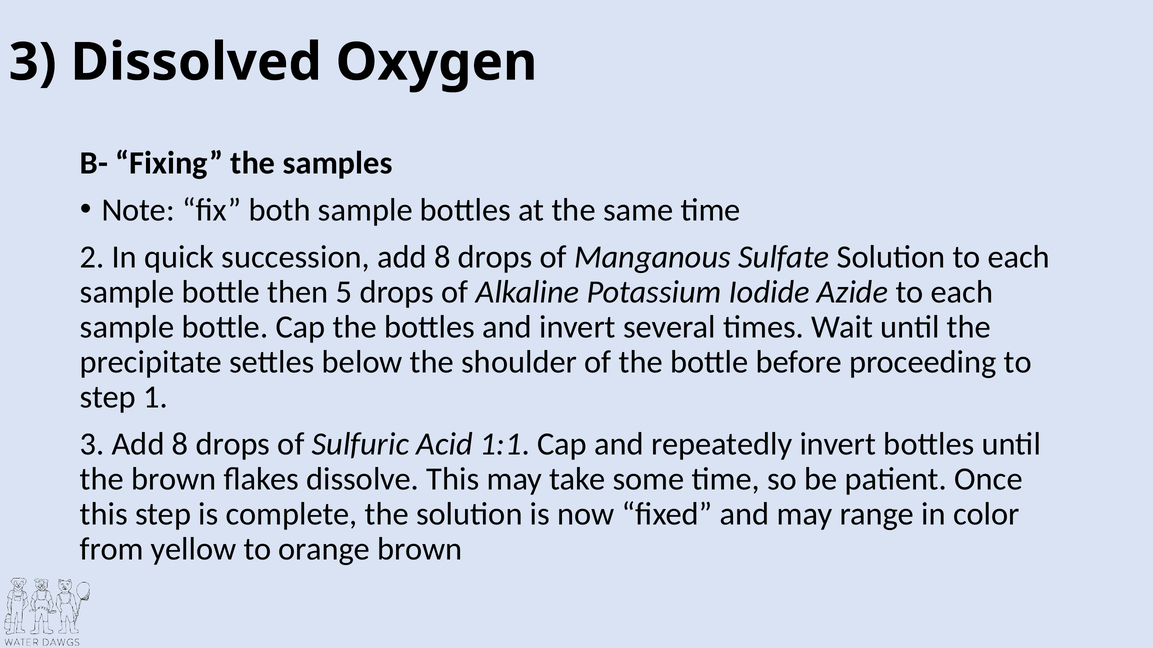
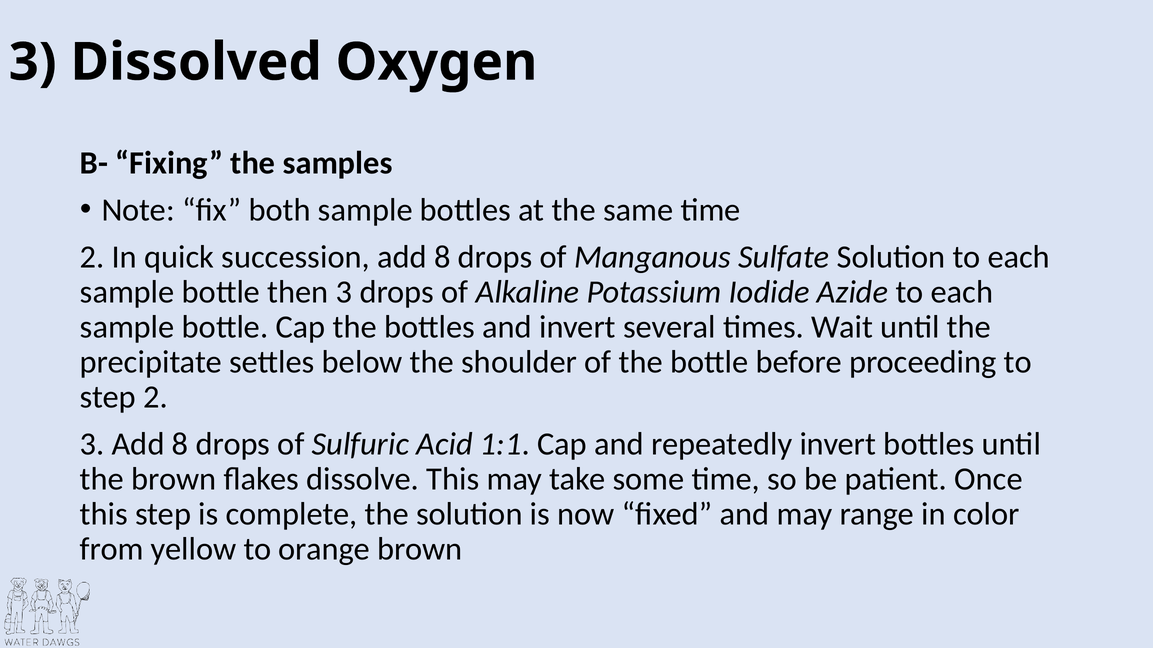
then 5: 5 -> 3 (344, 292)
step 1: 1 -> 2 (155, 397)
